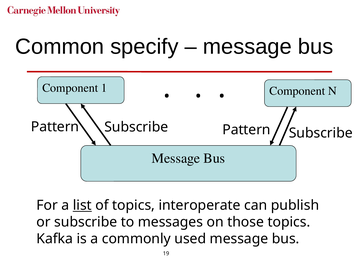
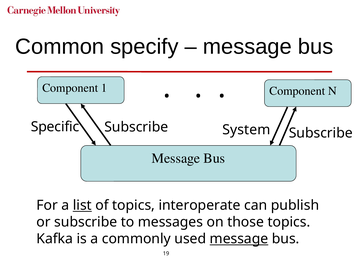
Pattern: Pattern -> Specific (55, 127)
Subscribe Pattern: Pattern -> System (246, 130)
message underline: none -> present (239, 239)
